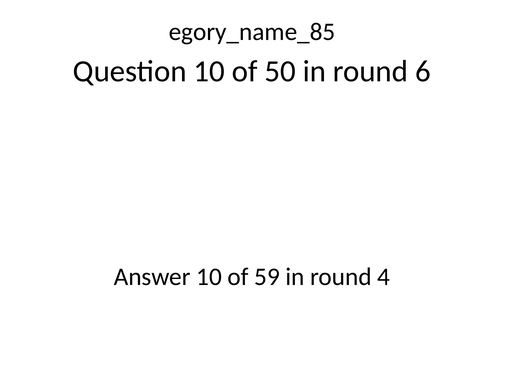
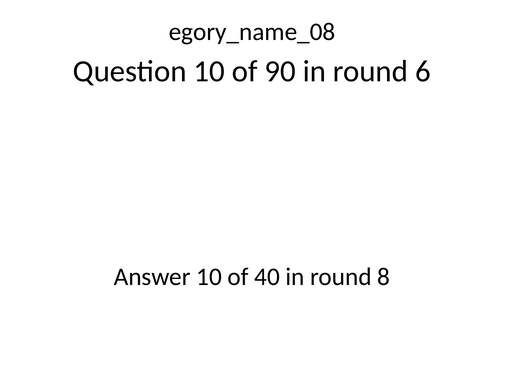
egory_name_85: egory_name_85 -> egory_name_08 (252, 32)
50: 50 -> 90 (280, 71)
59: 59 -> 40 (267, 277)
4: 4 -> 8 (384, 277)
